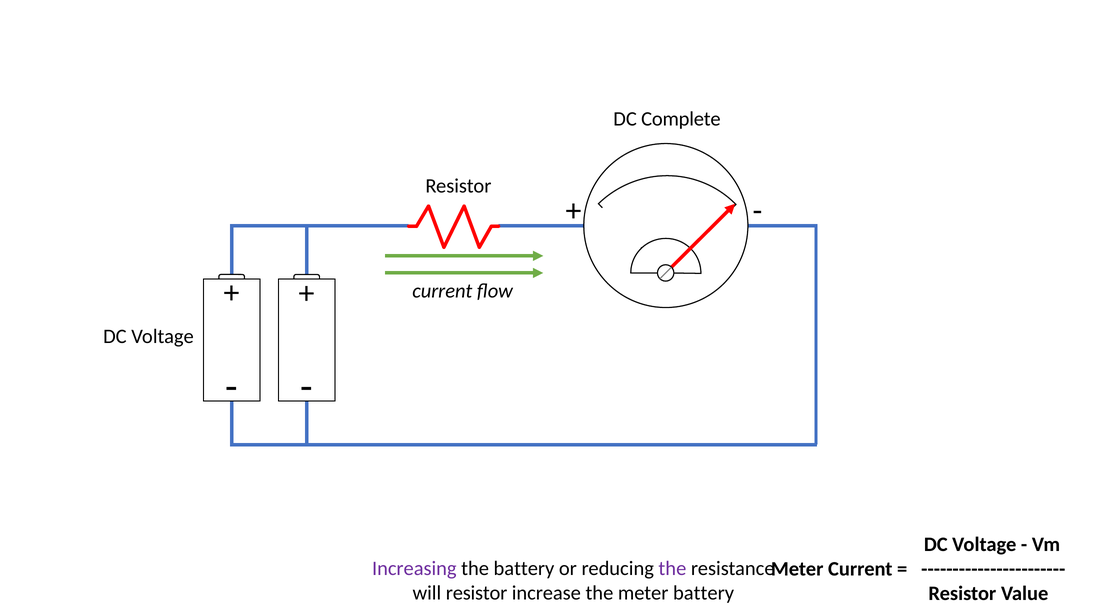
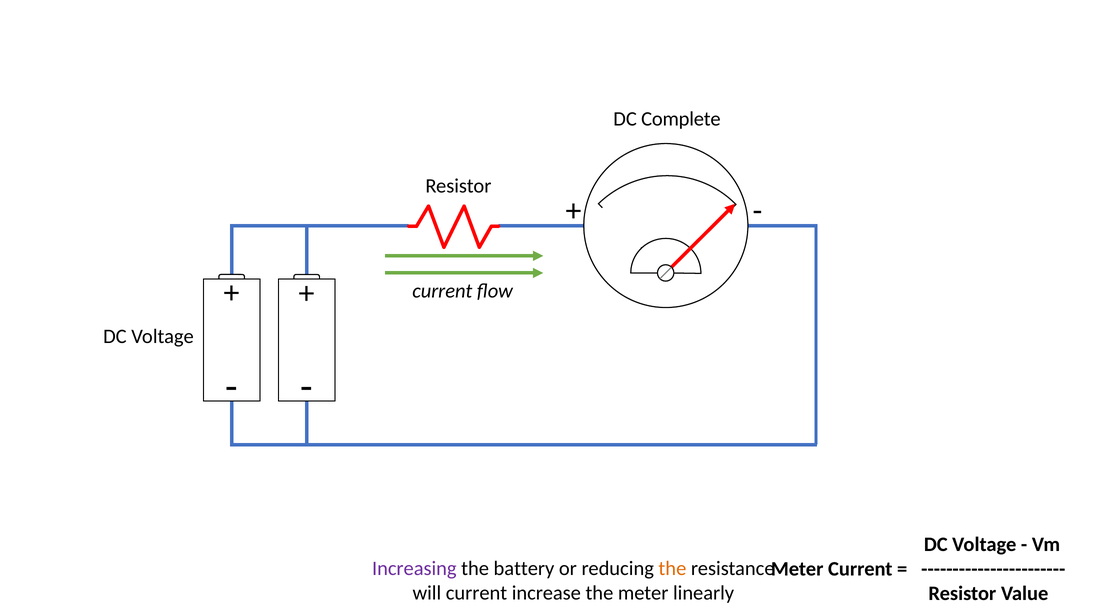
the colour: purple -> orange (672, 569)
will resistor: resistor -> current (476, 593)
meter battery: battery -> linearly (704, 593)
